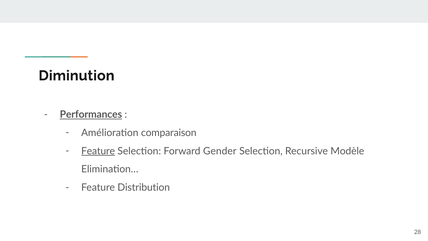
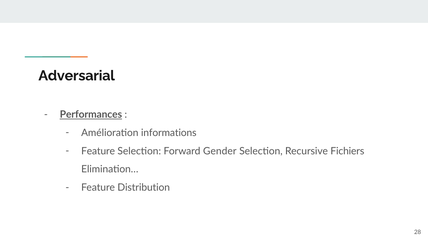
Diminution: Diminution -> Adversarial (77, 76)
comparaison: comparaison -> informations (169, 133)
Feature underline: present -> none (98, 151)
Modèle: Modèle -> Fichiers (347, 151)
